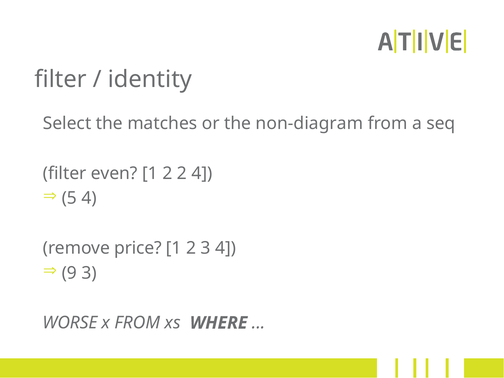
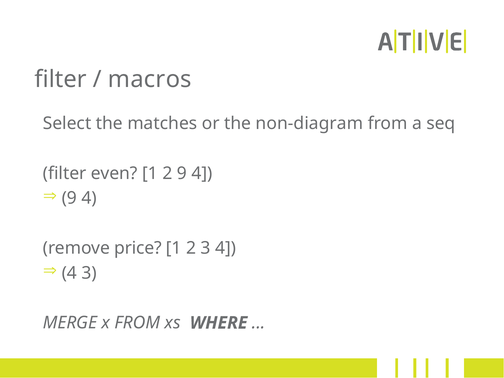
identity: identity -> macros (150, 79)
2 2: 2 -> 9 (182, 173)
5: 5 -> 9 (69, 198)
9: 9 -> 4 (69, 273)
WORSE: WORSE -> MERGE (70, 323)
